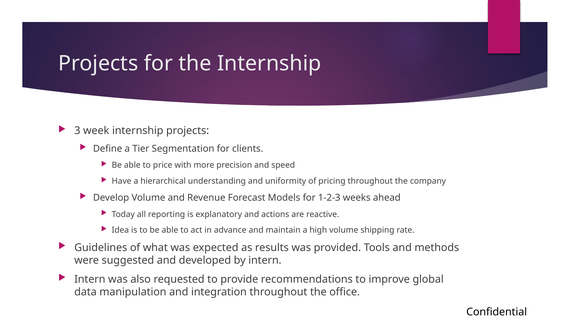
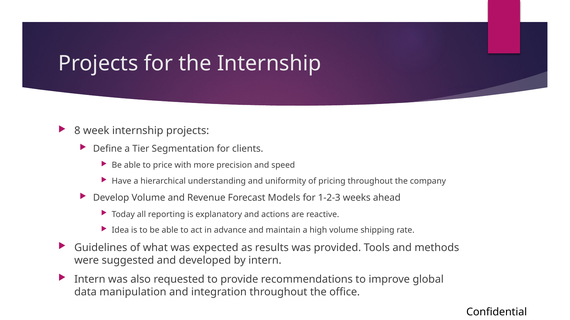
3: 3 -> 8 (77, 131)
